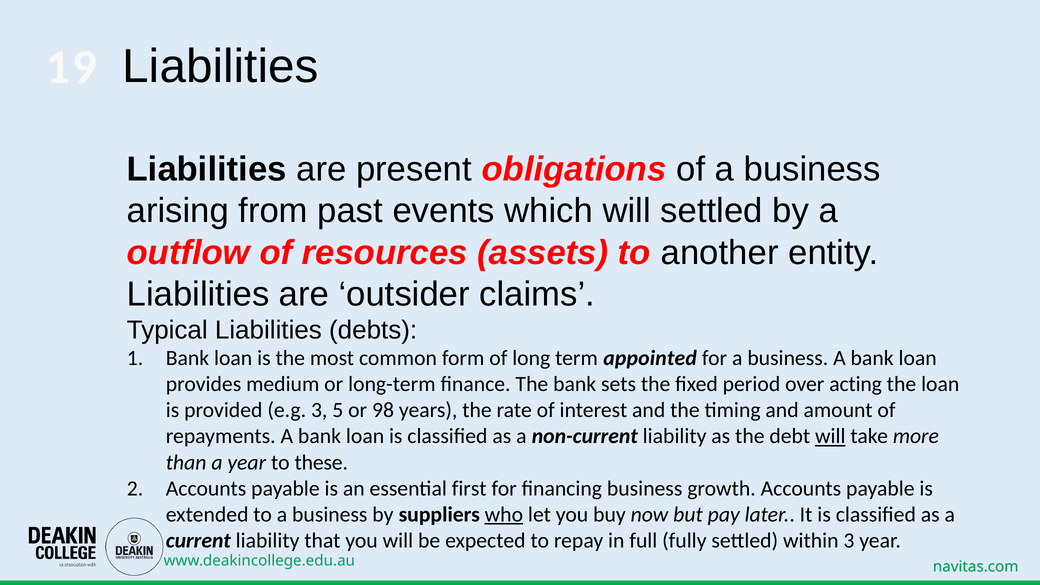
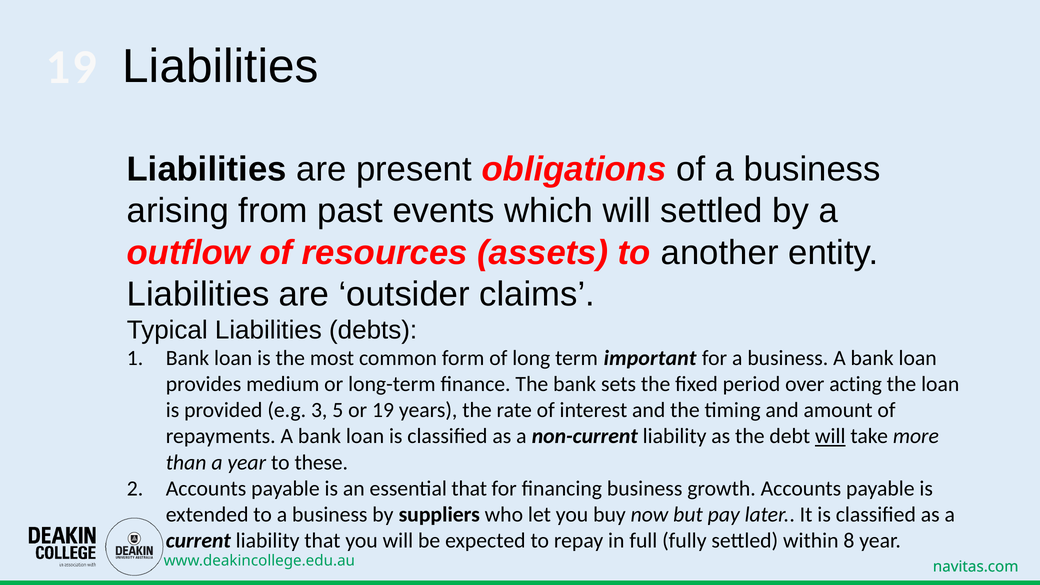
appointed: appointed -> important (650, 358)
or 98: 98 -> 19 (383, 410)
essential first: first -> that (469, 488)
who underline: present -> none (504, 514)
within 3: 3 -> 8 (849, 540)
